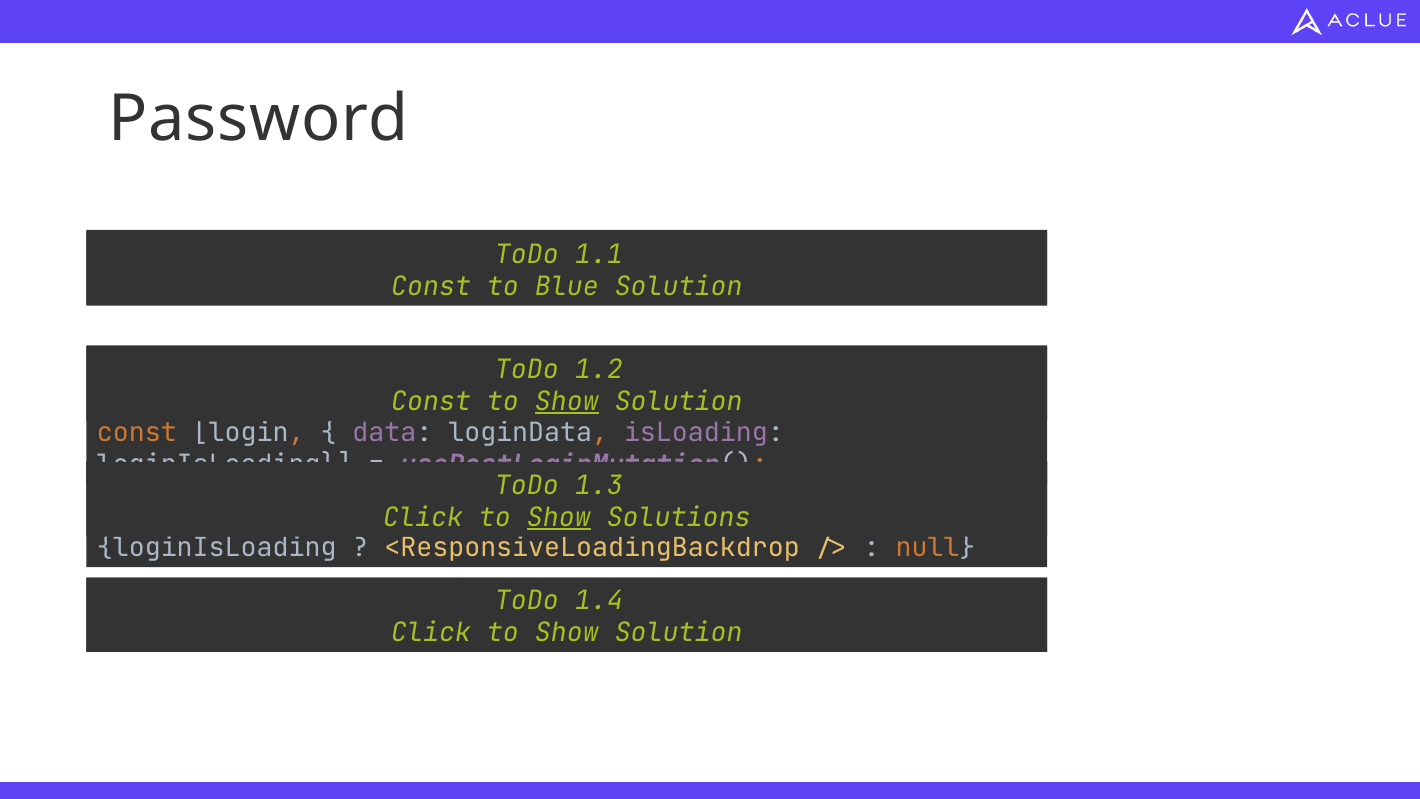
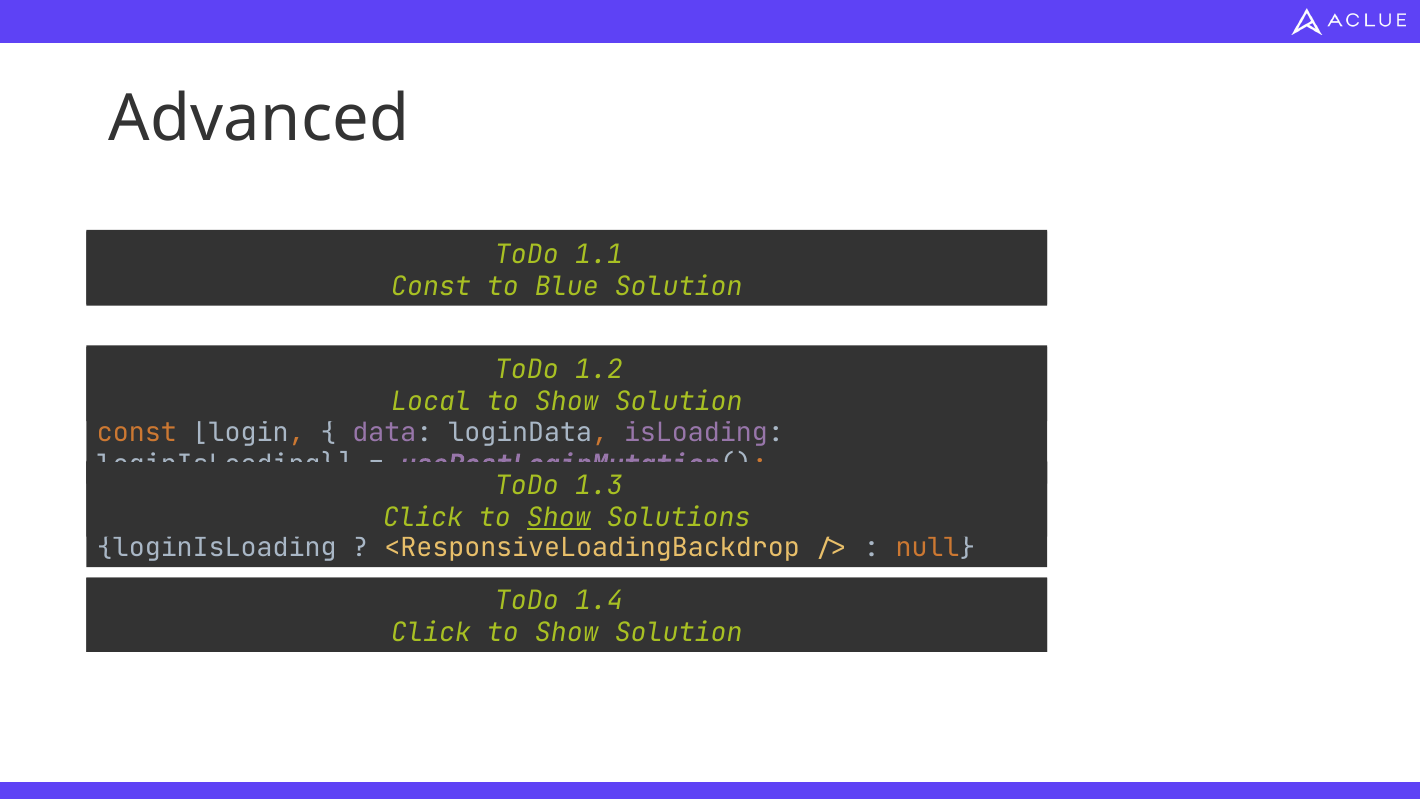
Password: Password -> Advanced (259, 119)
Const: Const -> Local (431, 402)
Show underline: present -> none (567, 402)
